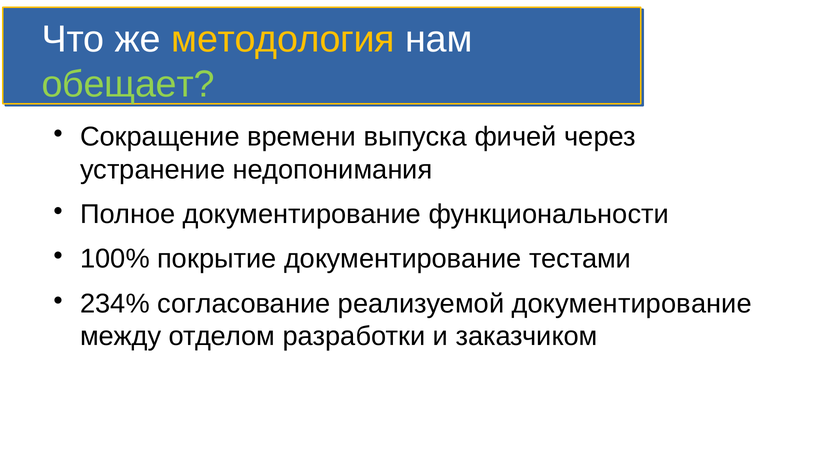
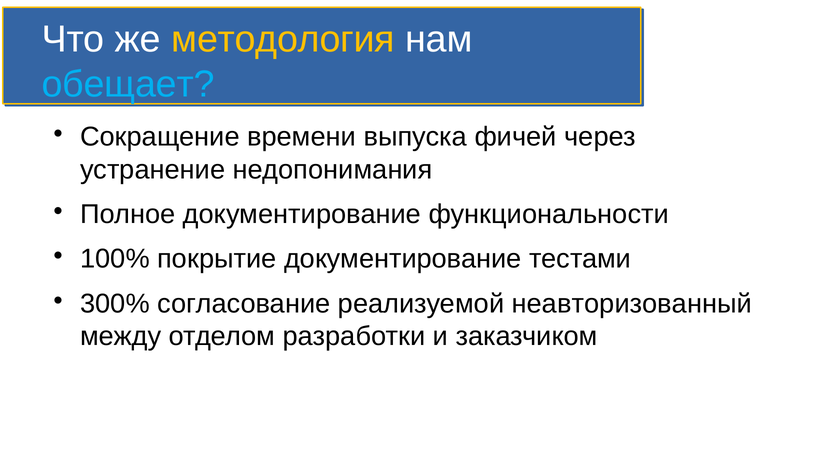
обещает colour: light green -> light blue (128, 85)
234%: 234% -> 300% (115, 304)
реализуемой документирование: документирование -> неавторизованный (632, 304)
